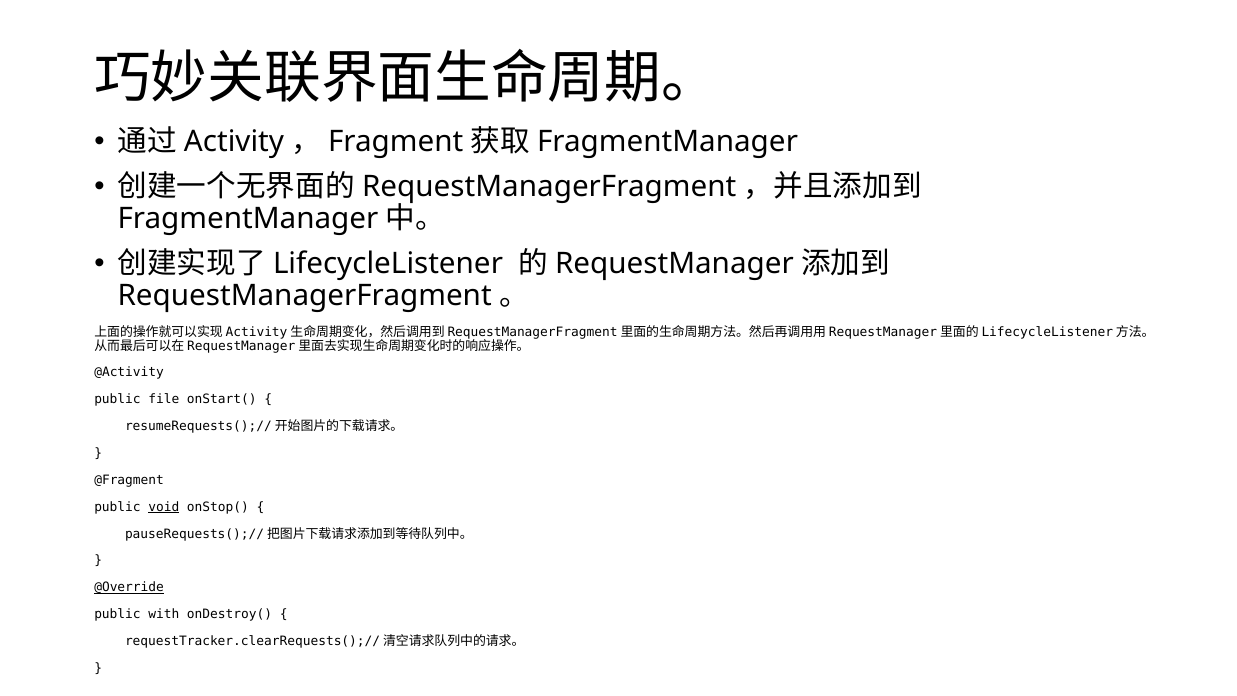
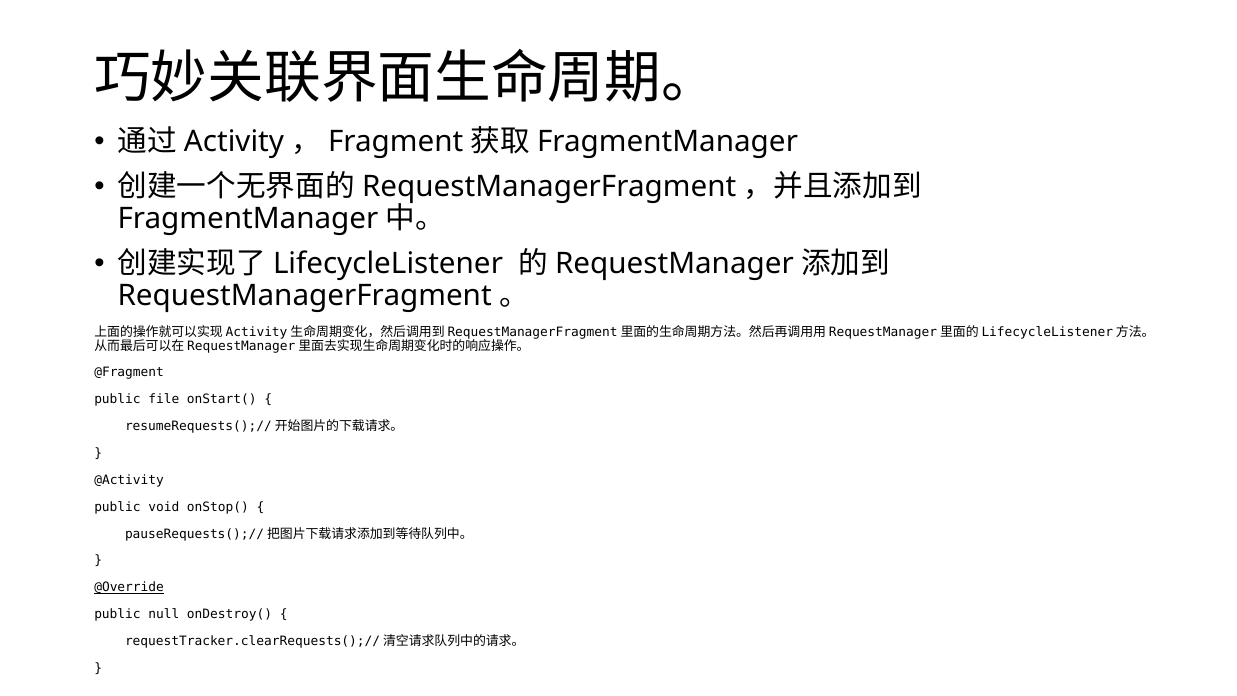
@Activity: @Activity -> @Fragment (129, 373)
@Fragment: @Fragment -> @Activity (129, 480)
void underline: present -> none (164, 507)
with: with -> null (164, 614)
